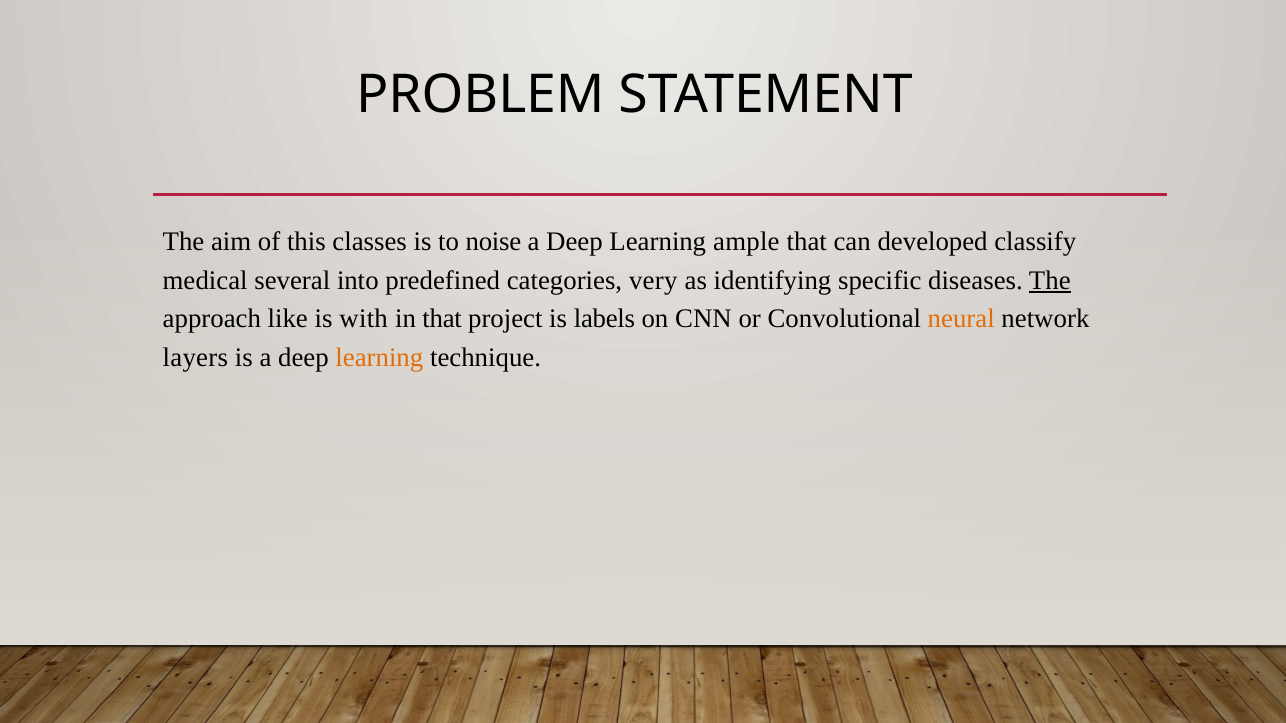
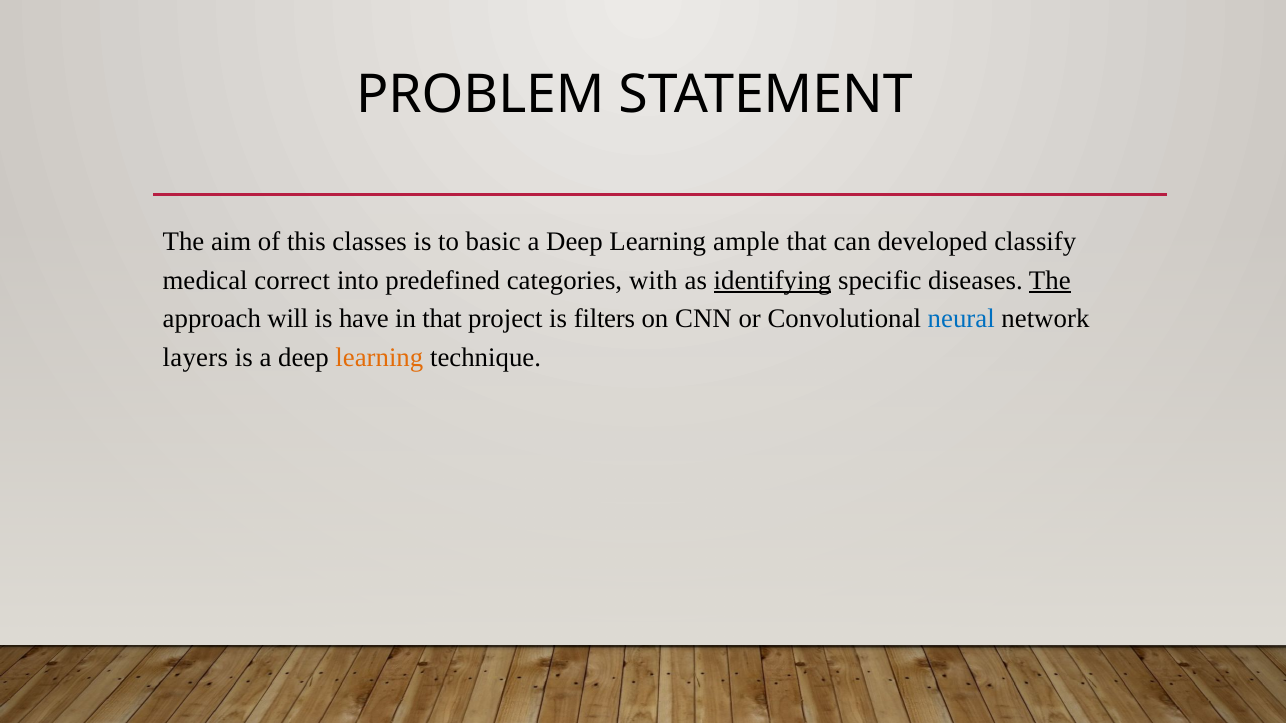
noise: noise -> basic (493, 242)
several: several -> correct (292, 280)
very: very -> with (653, 280)
identifying underline: none -> present (773, 280)
like: like -> will (288, 319)
with: with -> have (364, 319)
labels: labels -> filters (604, 319)
neural colour: orange -> blue (961, 319)
